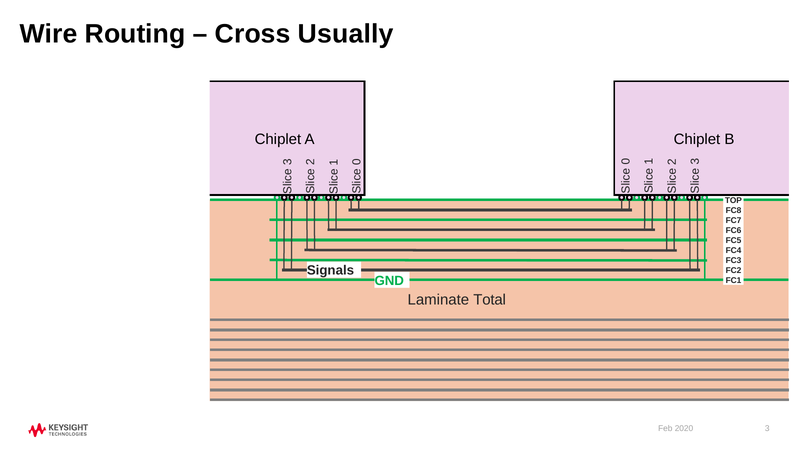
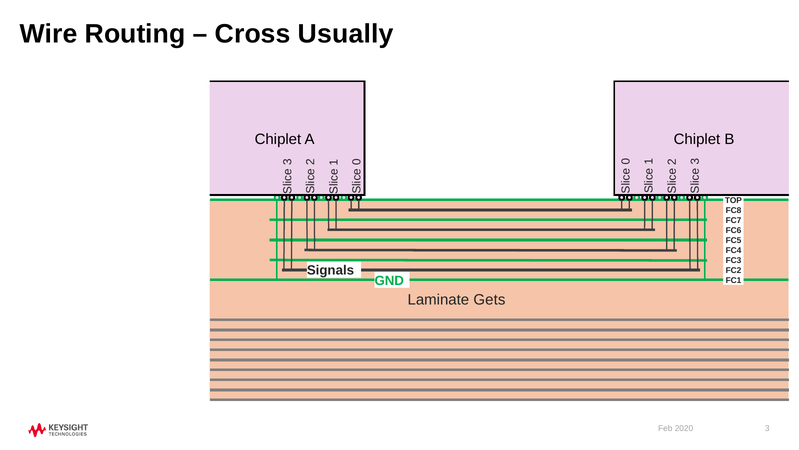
Total: Total -> Gets (489, 300)
